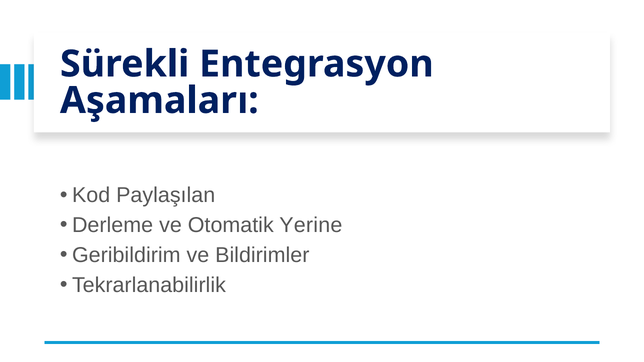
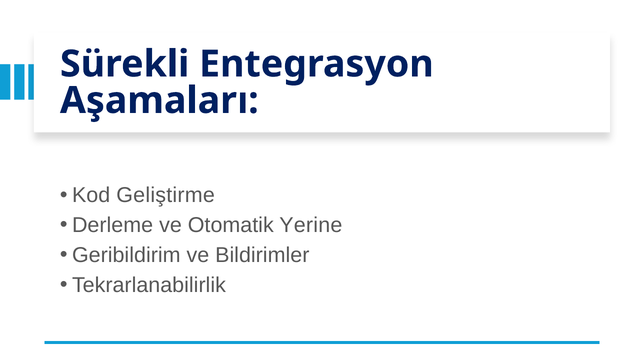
Paylaşılan: Paylaşılan -> Geliştirme (166, 195)
